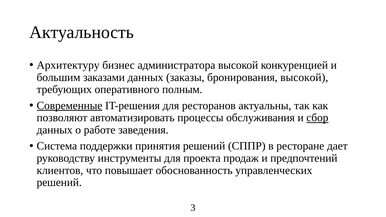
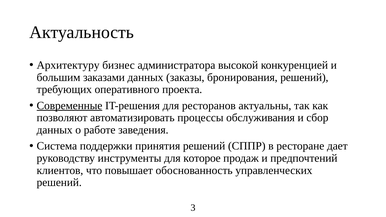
бронирования высокой: высокой -> решений (304, 77)
полным: полным -> проекта (182, 90)
сбор underline: present -> none (317, 118)
проекта: проекта -> которое (202, 158)
